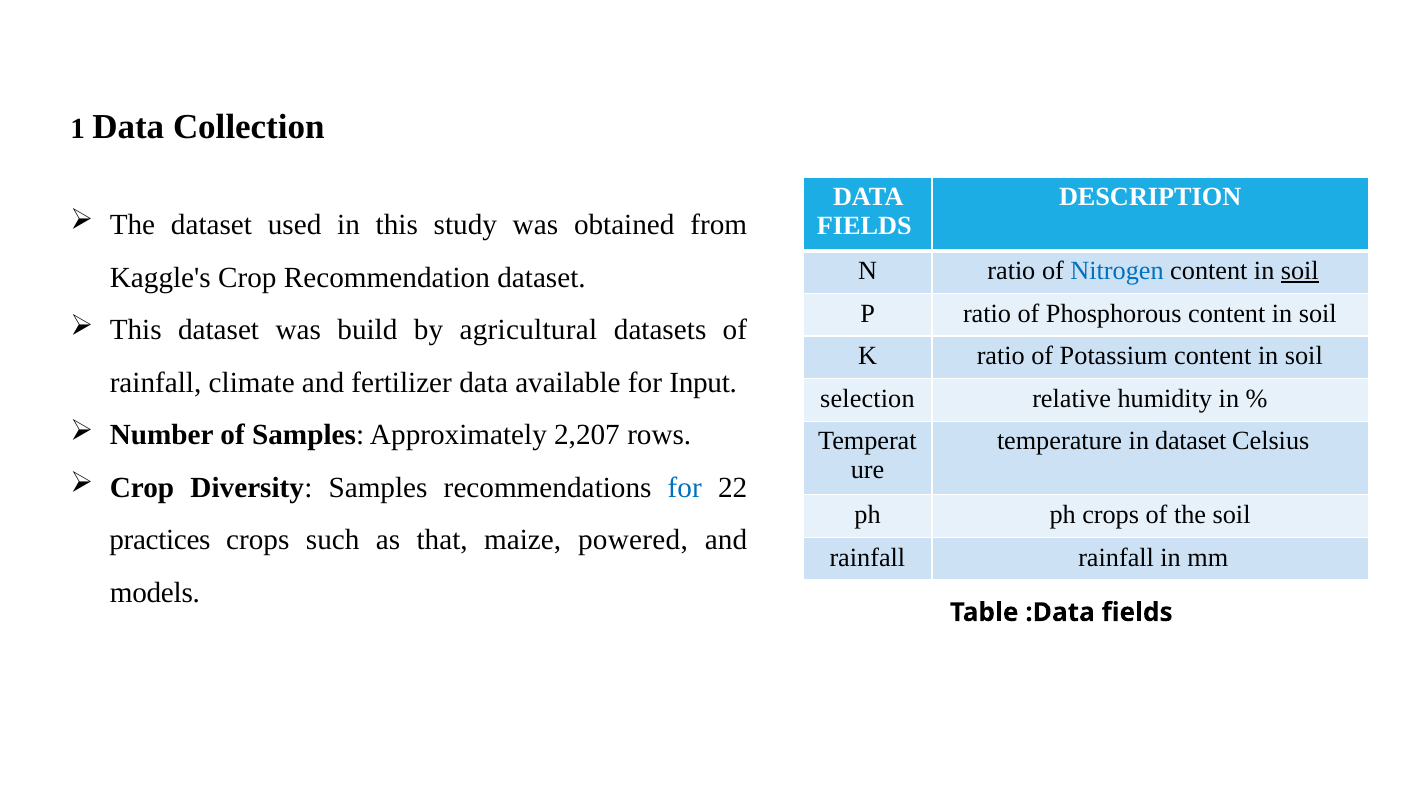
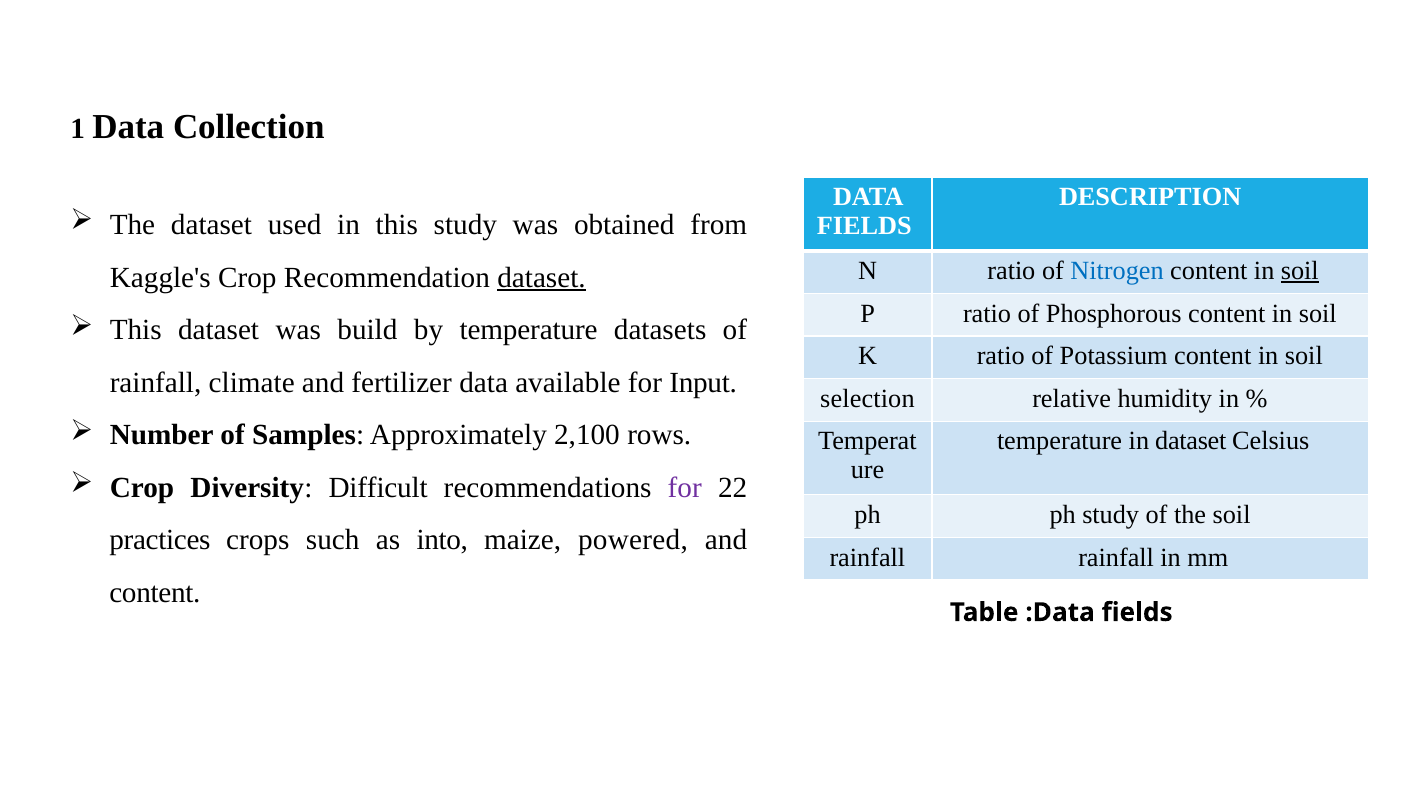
dataset underline: none -> present (542, 278)
by agricultural: agricultural -> temperature (529, 330)
2,207: 2,207 -> 2,100 (587, 435)
Diversity Samples: Samples -> Difficult (378, 488)
for colour: blue -> purple (685, 488)
ph crops: crops -> study (1111, 515)
that: that -> into (442, 540)
models: models -> content (155, 593)
